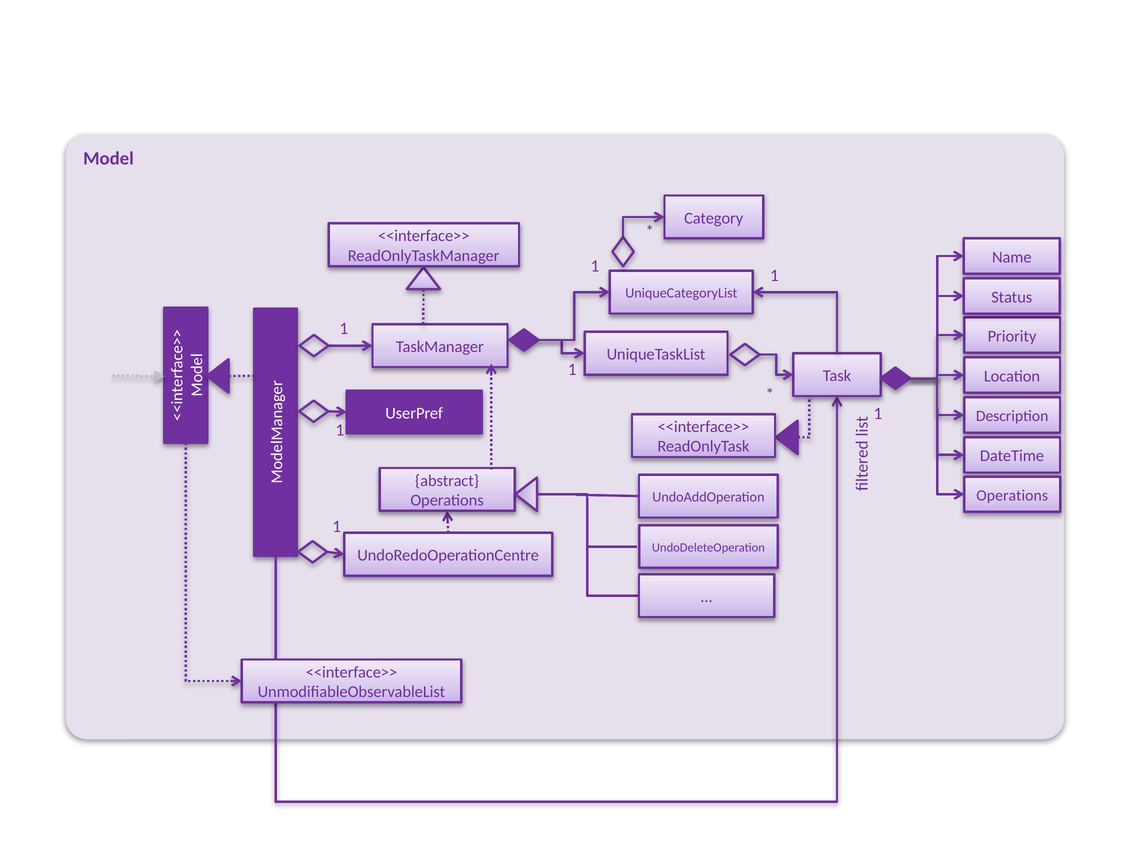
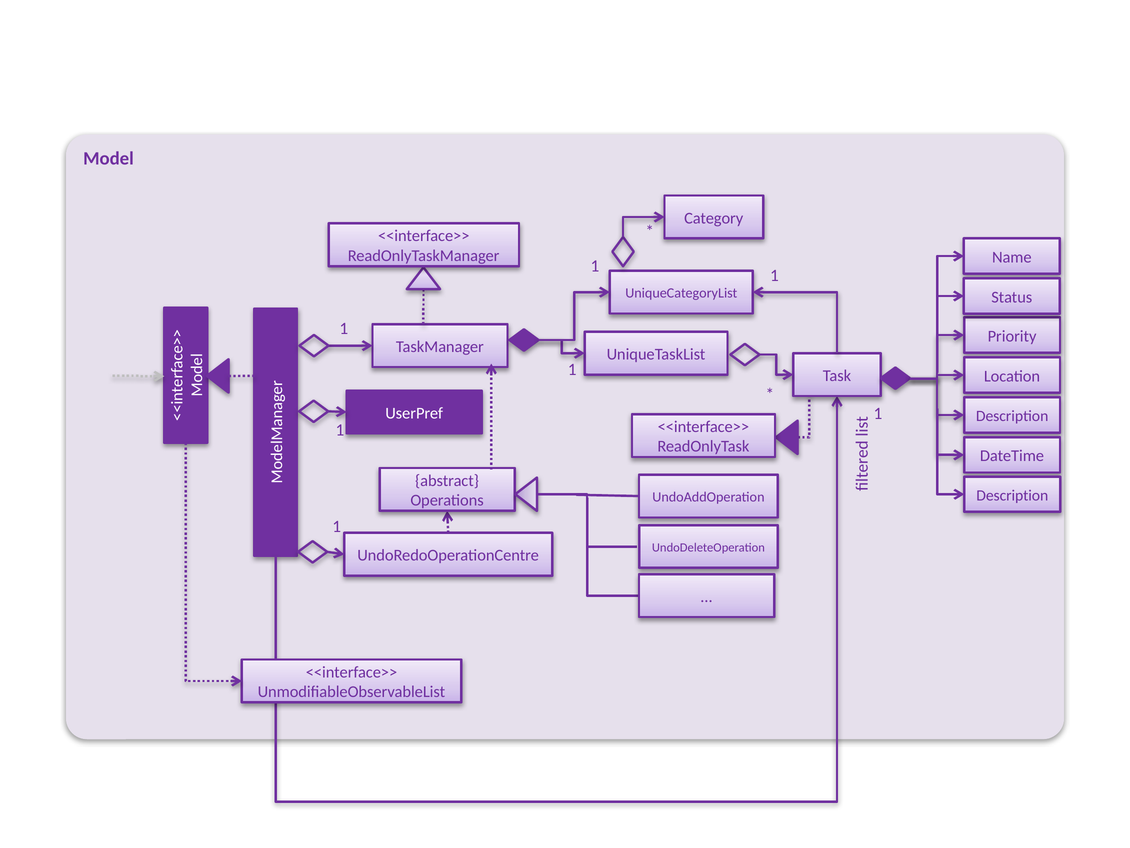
Operations: Operations -> Description (1012, 495)
